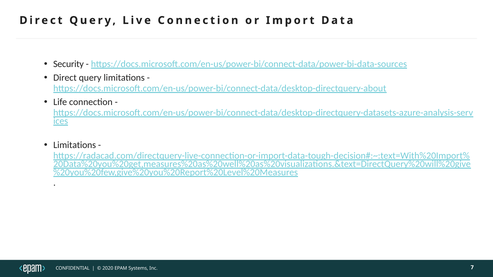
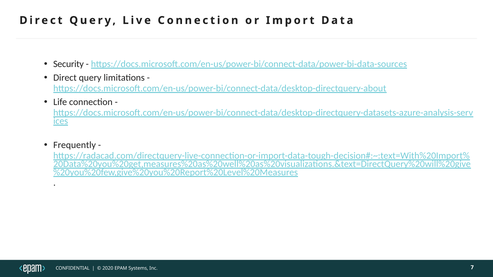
Limitations: Limitations -> Frequently (75, 145)
